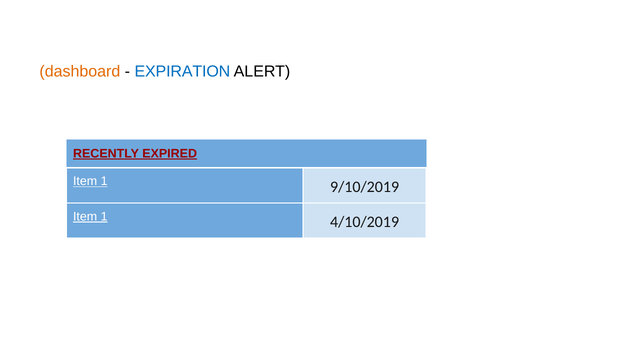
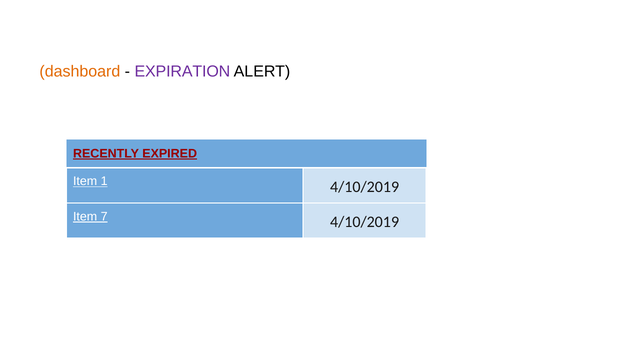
EXPIRATION colour: blue -> purple (182, 72)
1 9/10/2019: 9/10/2019 -> 4/10/2019 (365, 187)
1: 1 -> 7 (104, 217)
